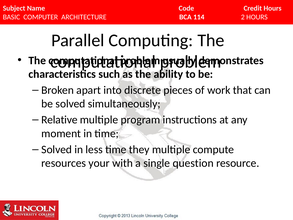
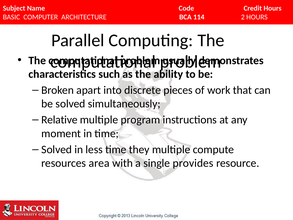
your: your -> area (99, 163)
question: question -> provides (193, 163)
